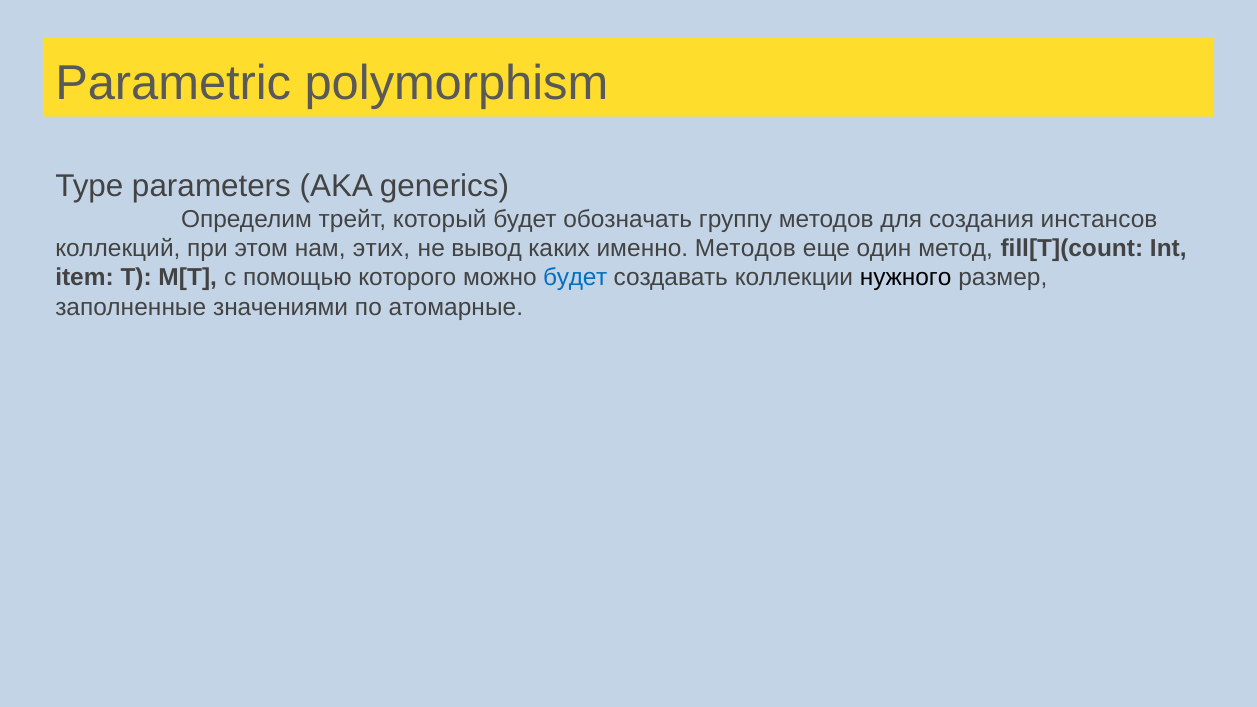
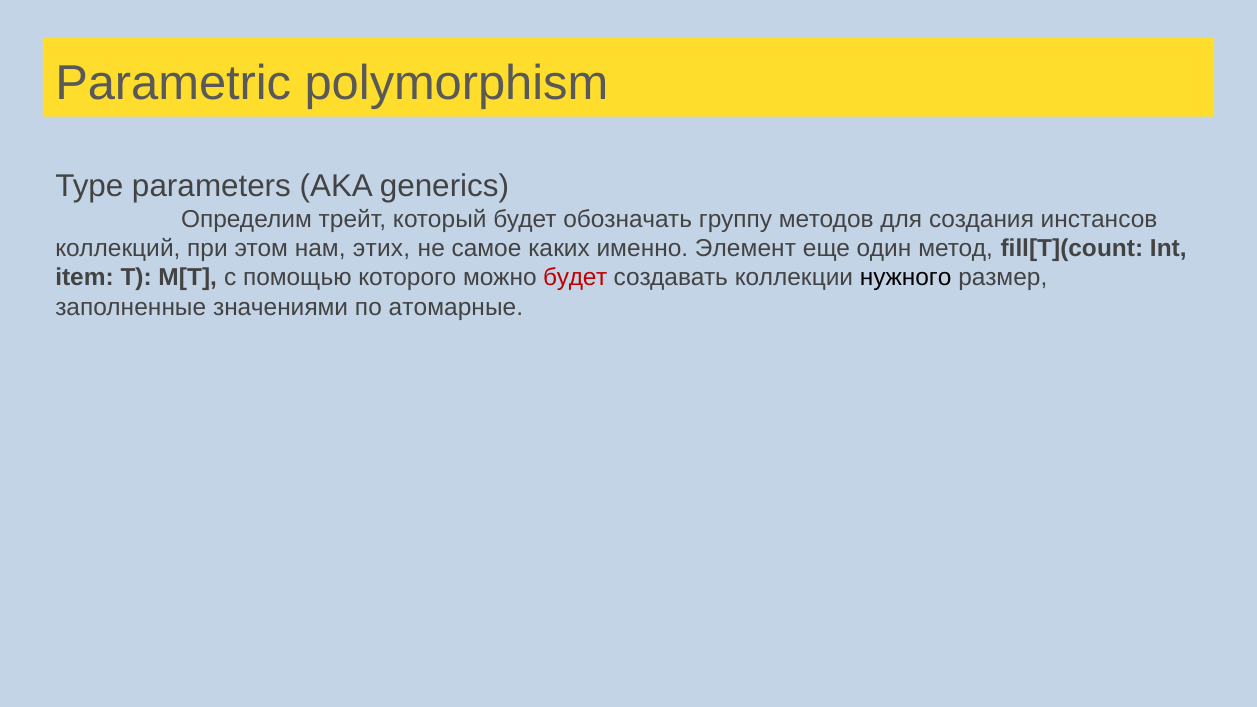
вывод: вывод -> самое (487, 248)
именно Методов: Методов -> Элемент (745, 248)
будет colour: blue -> red (575, 278)
